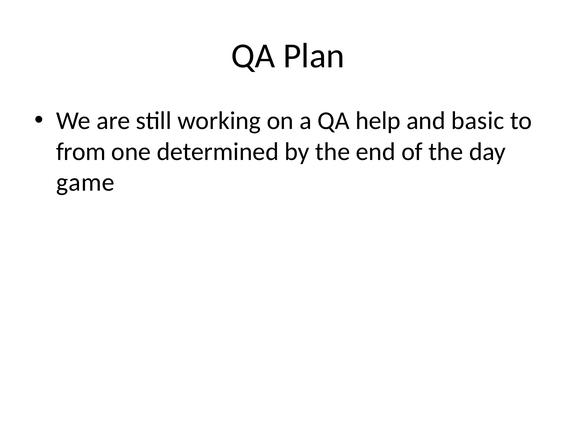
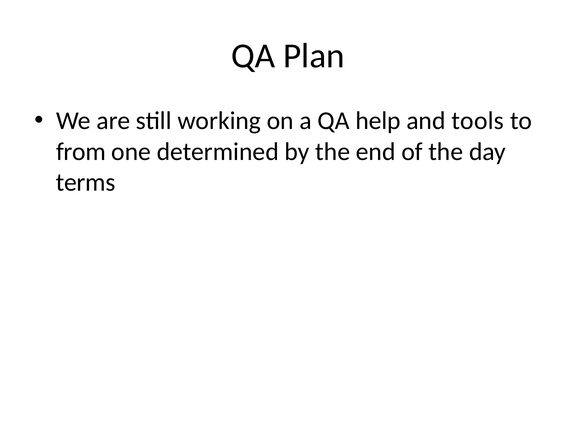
basic: basic -> tools (478, 121)
game: game -> terms (86, 182)
